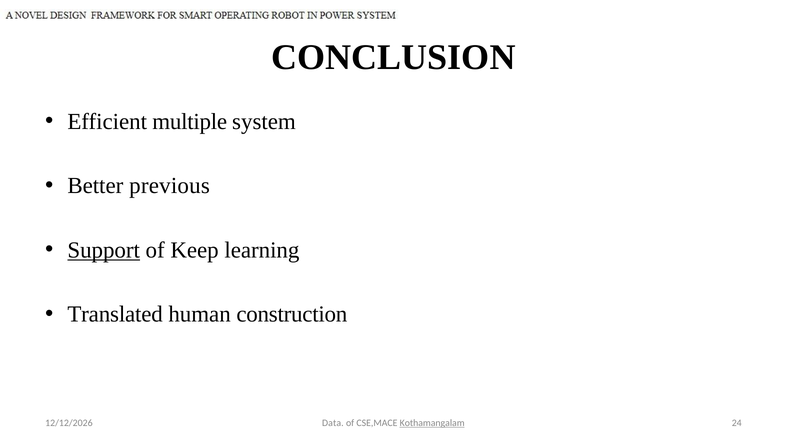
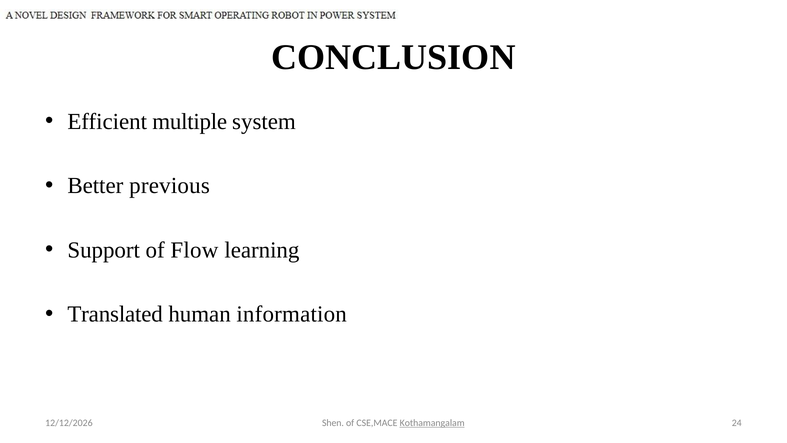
Support underline: present -> none (104, 250)
Keep: Keep -> Flow (194, 250)
construction: construction -> information (292, 314)
Data: Data -> Shen (333, 423)
